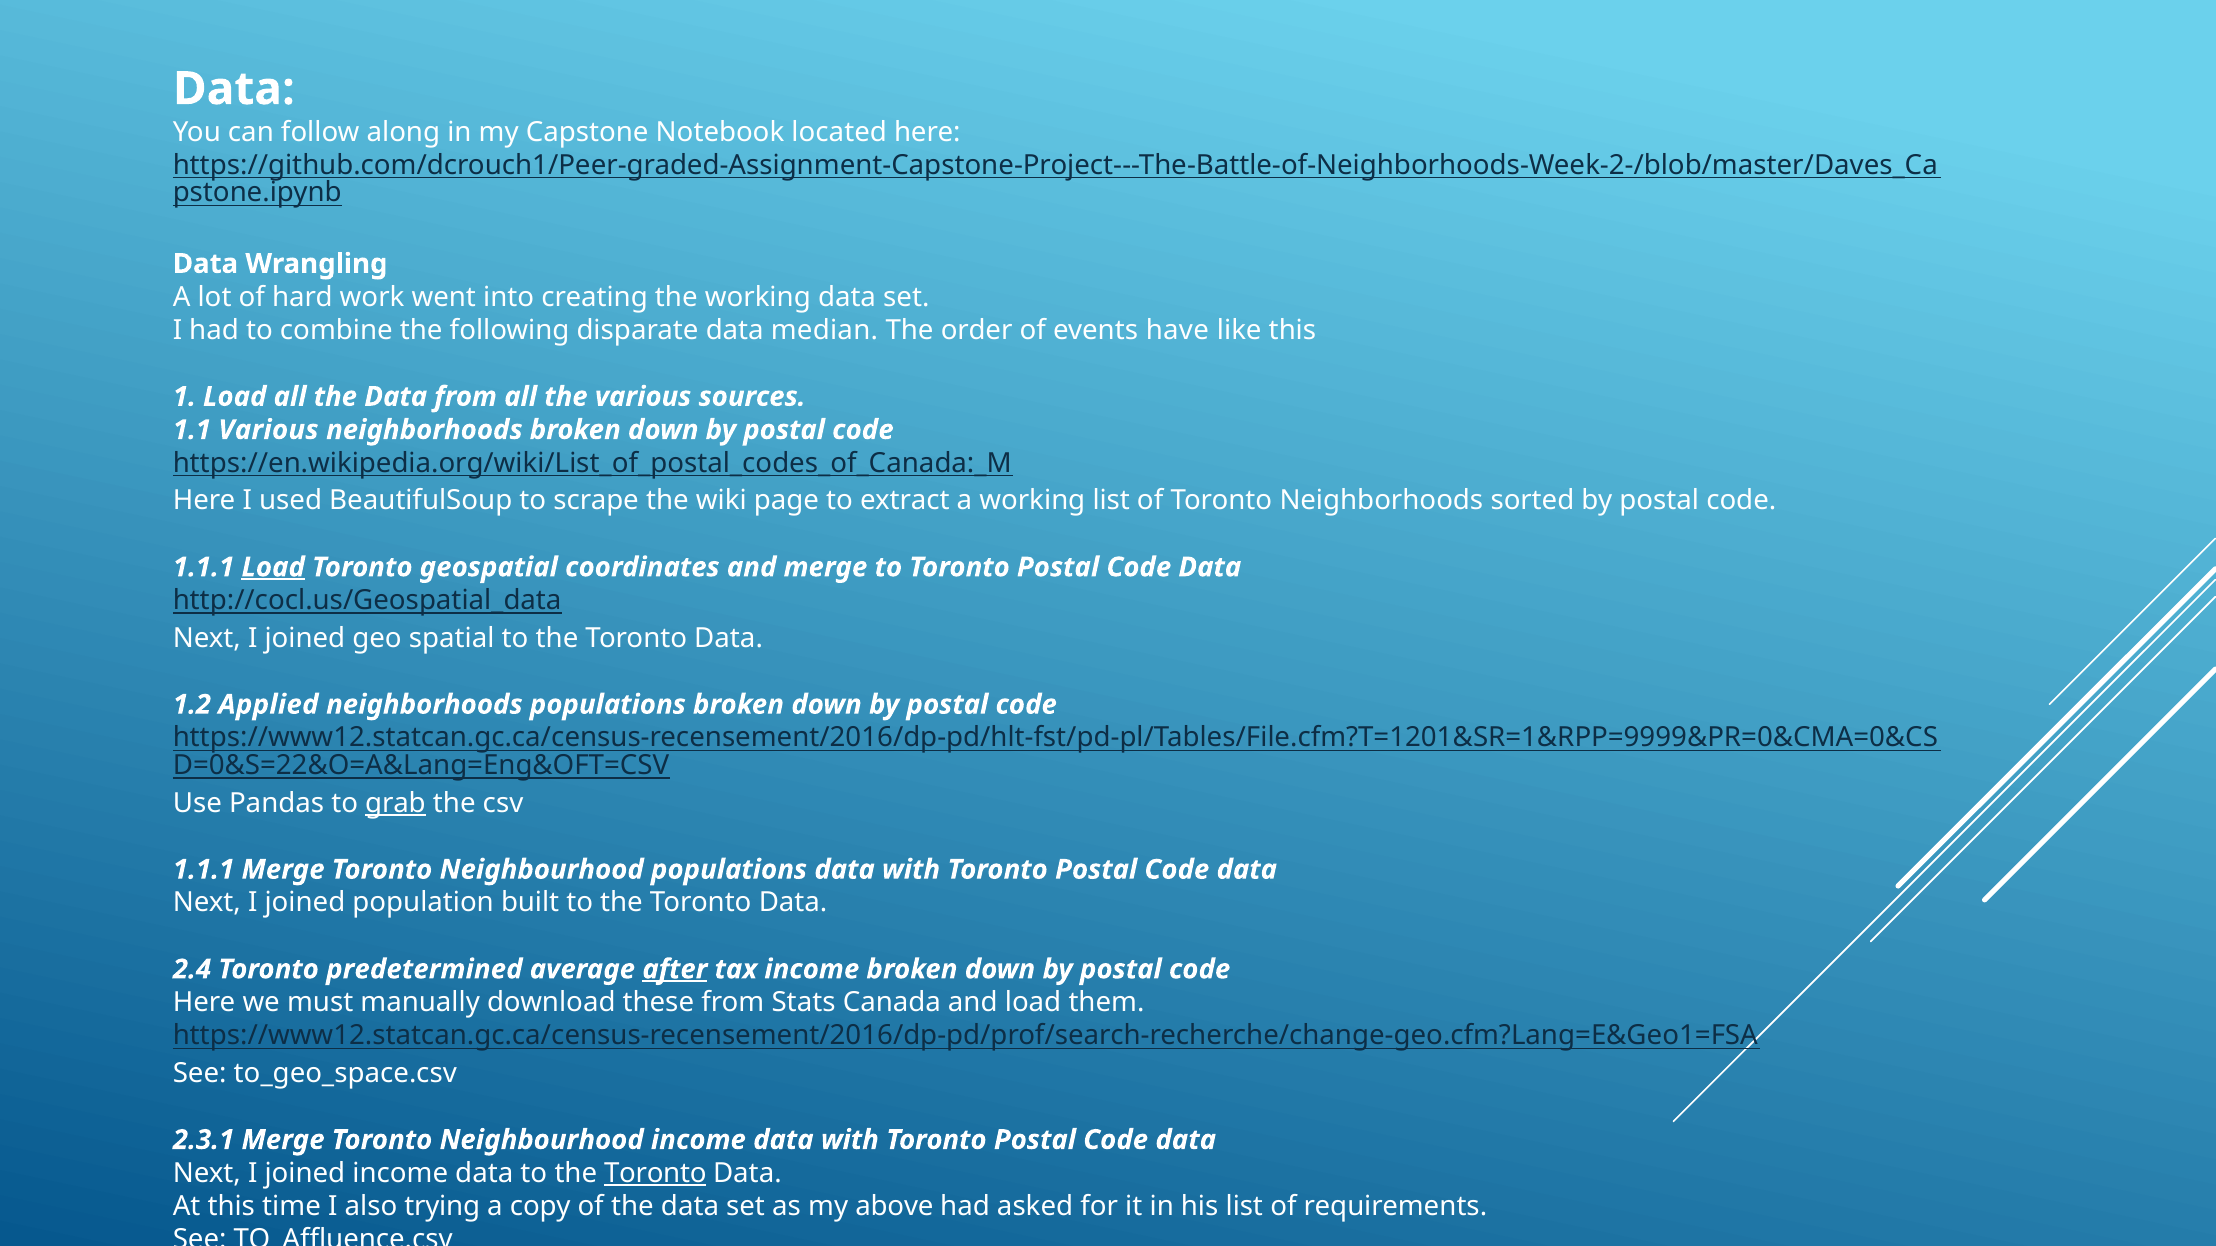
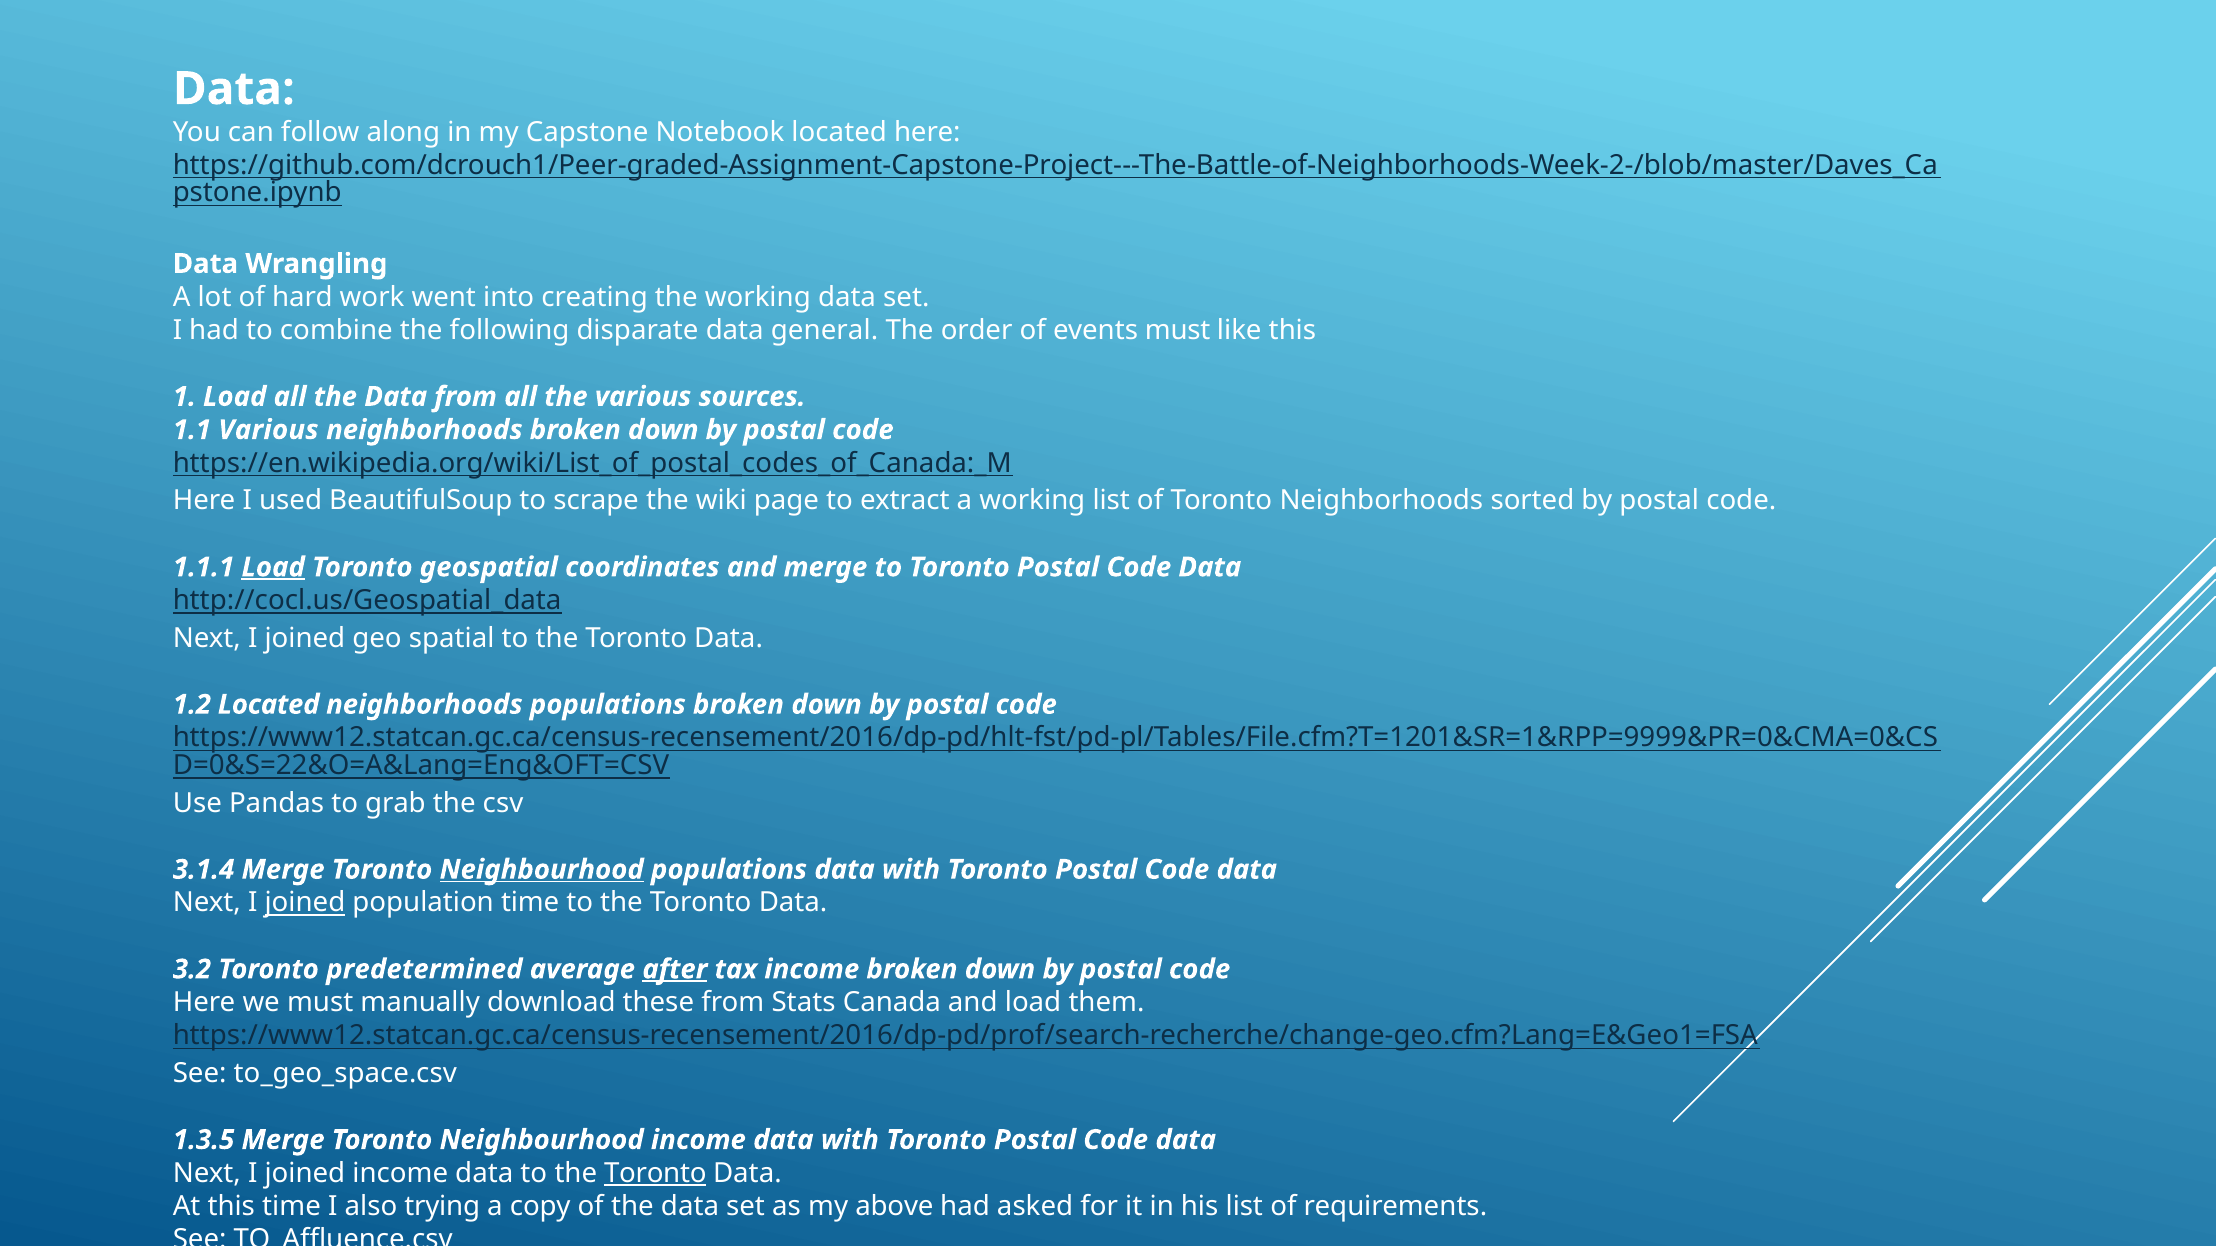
median: median -> general (825, 330)
events have: have -> must (1178, 330)
1.2 Applied: Applied -> Located (269, 705)
grab underline: present -> none (395, 803)
1.1.1: 1.1.1 -> 3.1.4 (204, 870)
Neighbourhood underline: none -> present (542, 870)
joined underline: none -> present (305, 903)
population built: built -> time (530, 903)
2.4: 2.4 -> 3.2 (192, 970)
2.3.1: 2.3.1 -> 1.3.5 (204, 1140)
